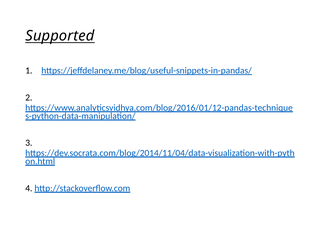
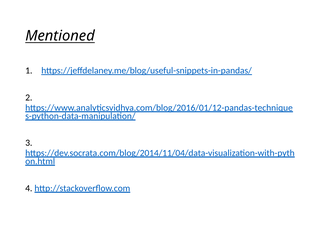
Supported: Supported -> Mentioned (60, 36)
